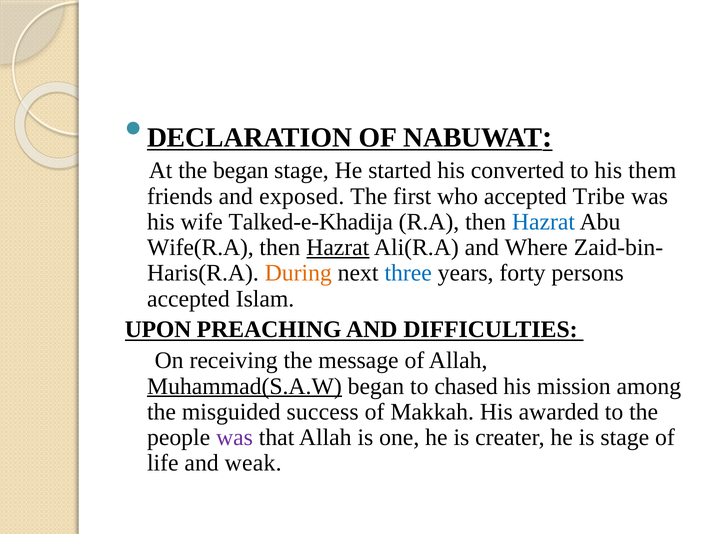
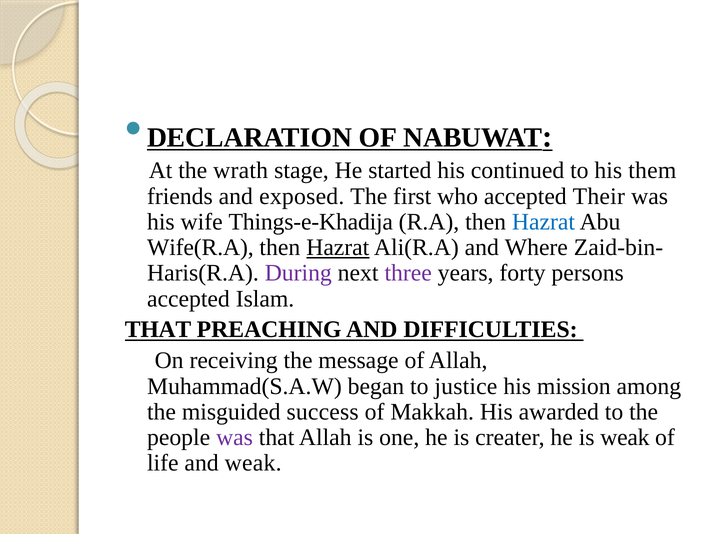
the began: began -> wrath (241, 170)
converted: converted -> continued (518, 170)
Tribe: Tribe -> Their (599, 196)
Talked-e-Khadija: Talked-e-Khadija -> Things-e-Khadija (311, 222)
During colour: orange -> purple (298, 273)
three colour: blue -> purple (408, 273)
UPON: UPON -> THAT (158, 329)
Muhammad(S.A.W underline: present -> none (244, 386)
chased: chased -> justice (466, 386)
is stage: stage -> weak (625, 437)
